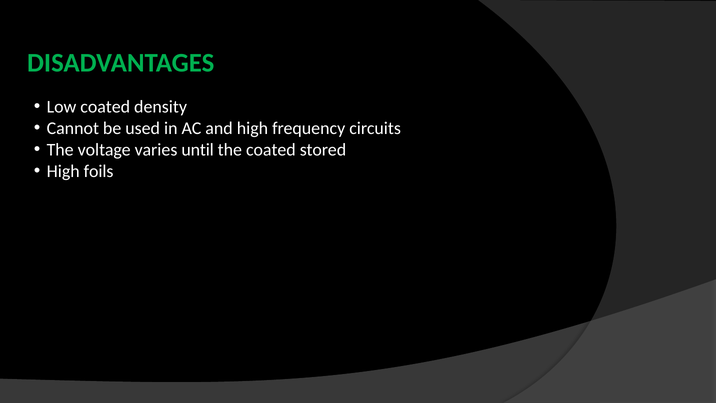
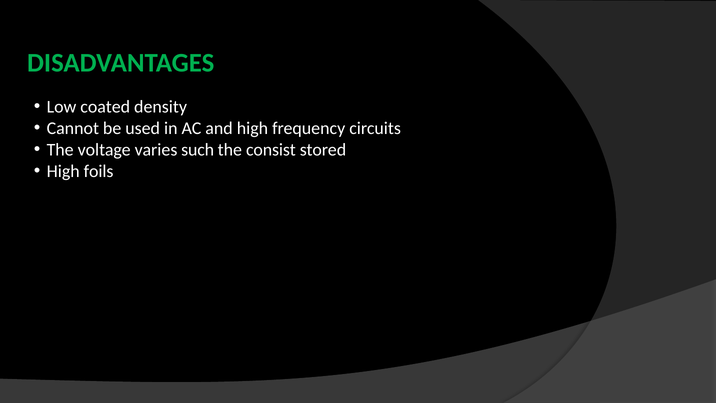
until: until -> such (198, 150)
the coated: coated -> consist (271, 150)
